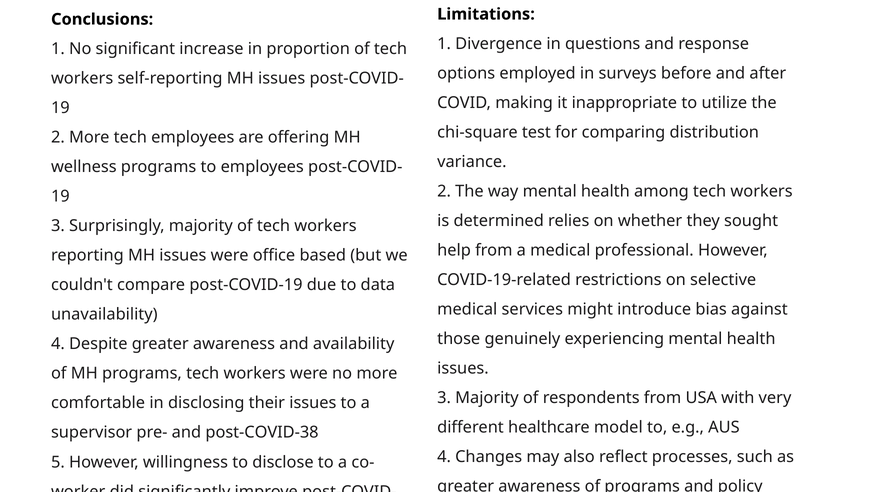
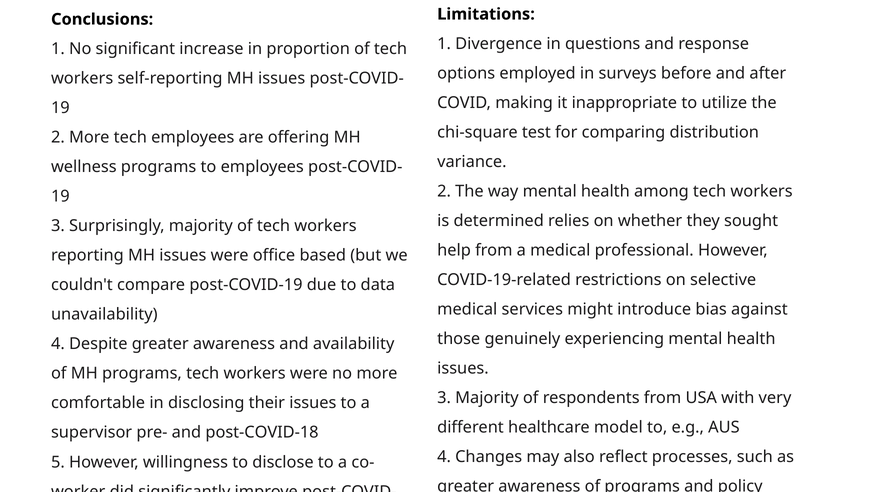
post-COVID-38: post-COVID-38 -> post-COVID-18 (262, 433)
